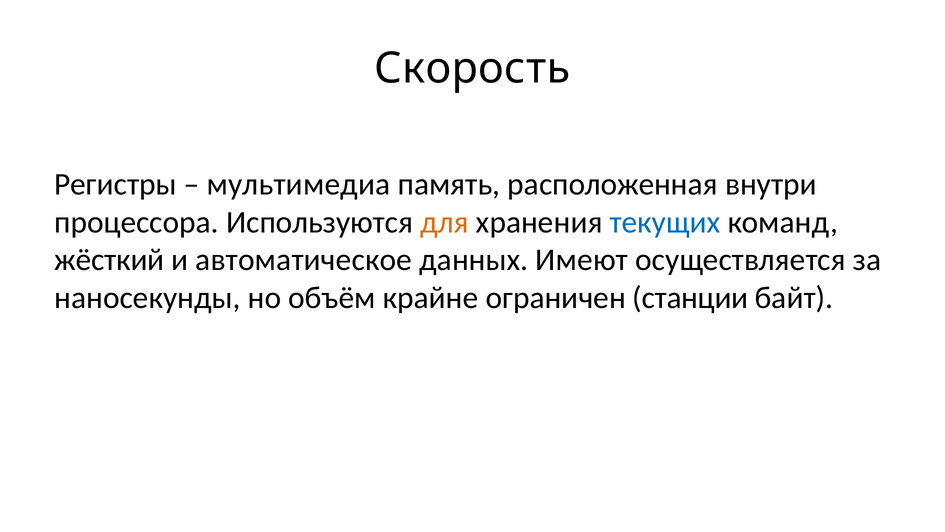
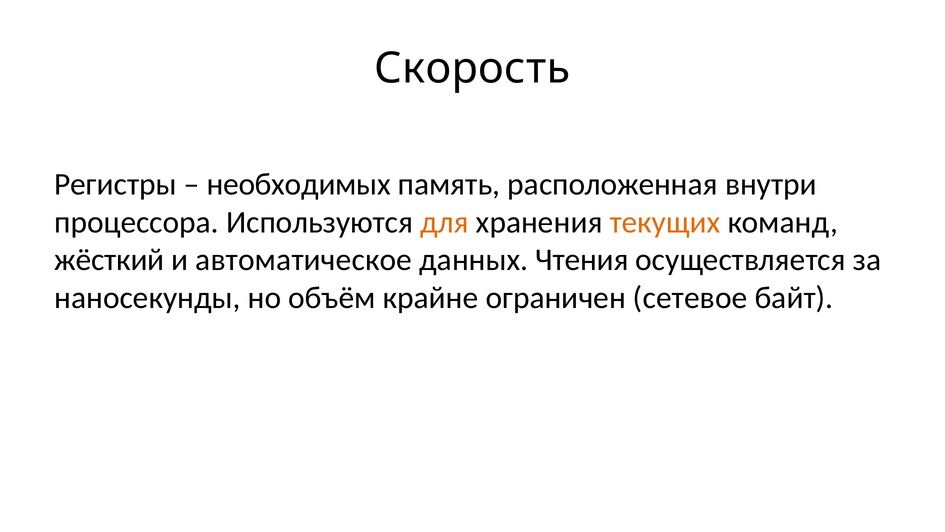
мультимедиа: мультимедиа -> необходимых (299, 184)
текущих colour: blue -> orange (665, 222)
Имеют: Имеют -> Чтения (582, 260)
станции: станции -> сетевое (690, 298)
